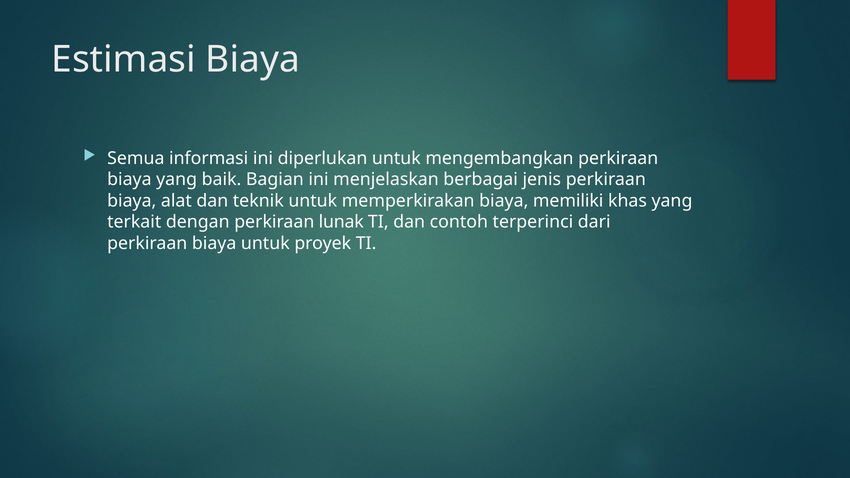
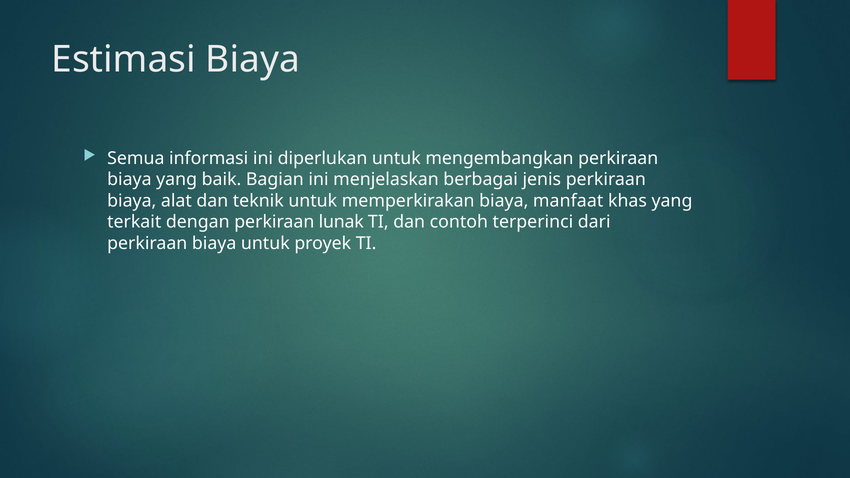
memiliki: memiliki -> manfaat (568, 201)
